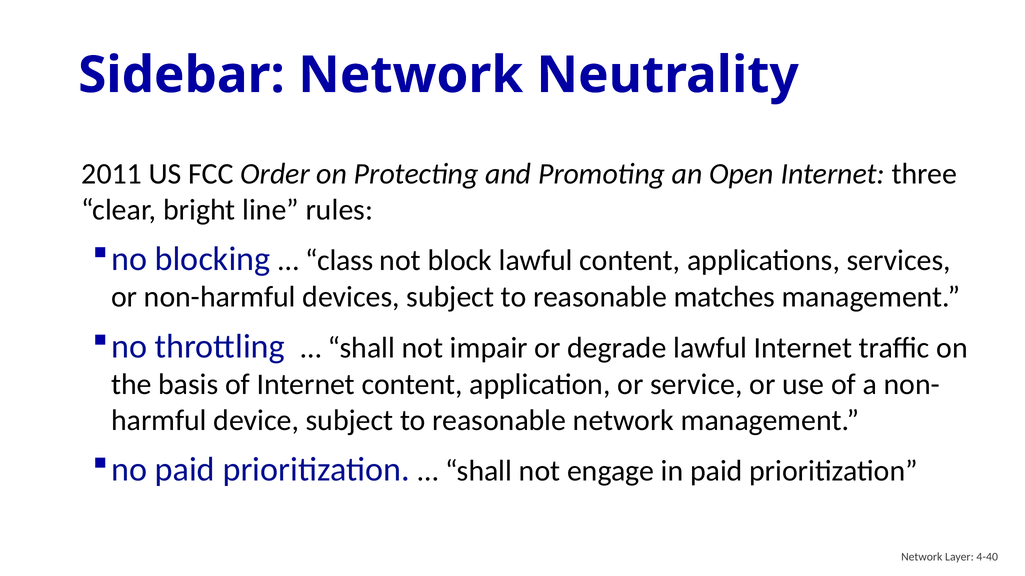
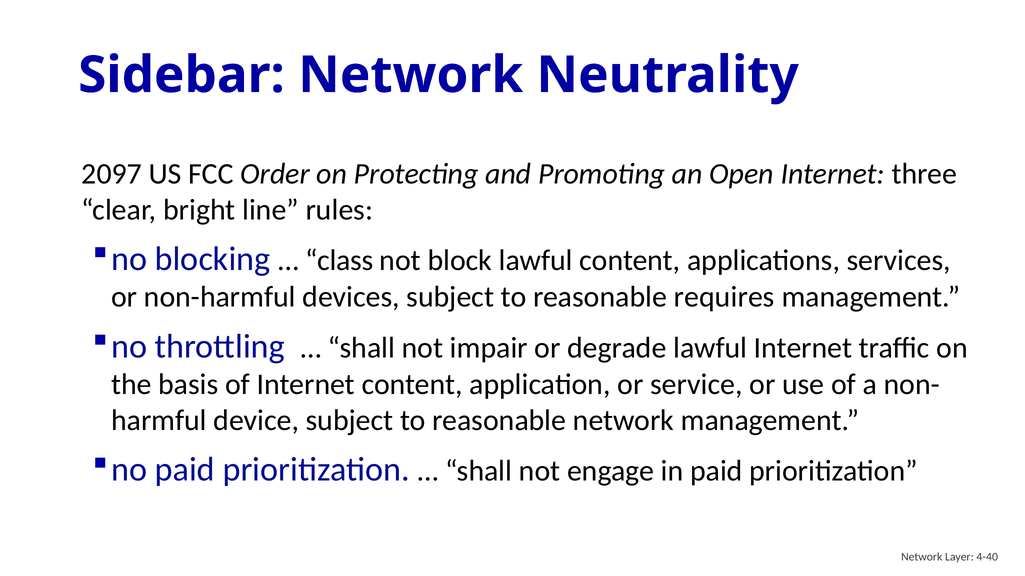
2011: 2011 -> 2097 (112, 174)
matches: matches -> requires (724, 297)
